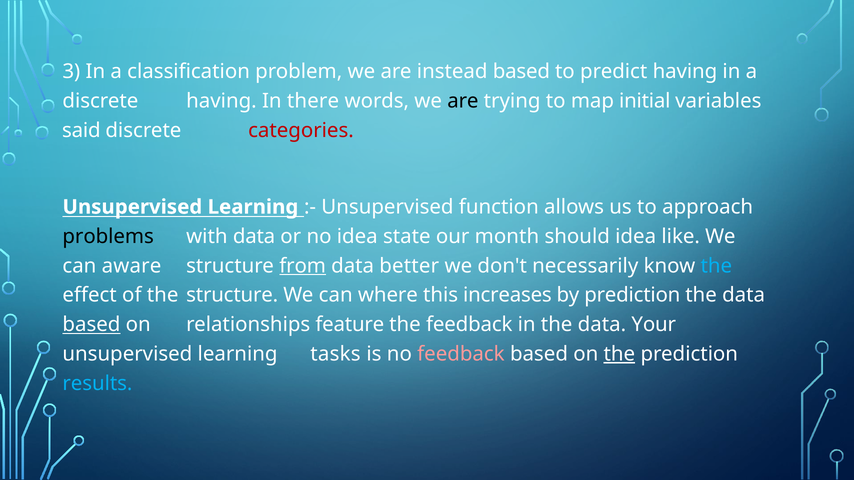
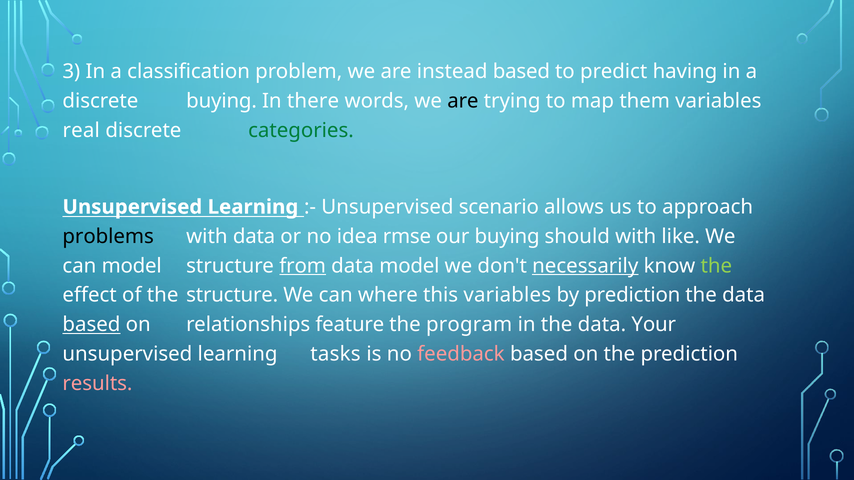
discrete having: having -> buying (222, 101)
initial: initial -> them (645, 101)
said: said -> real (81, 130)
categories colour: red -> green (301, 130)
function: function -> scenario (499, 207)
state: state -> rmse (407, 237)
our month: month -> buying (507, 237)
should idea: idea -> with (636, 237)
can aware: aware -> model (132, 266)
data better: better -> model (409, 266)
necessarily underline: none -> present (585, 266)
the colour: light blue -> light green (716, 266)
this increases: increases -> variables (507, 295)
the feedback: feedback -> program (469, 325)
the underline: present -> none (619, 354)
results colour: light blue -> pink (97, 384)
